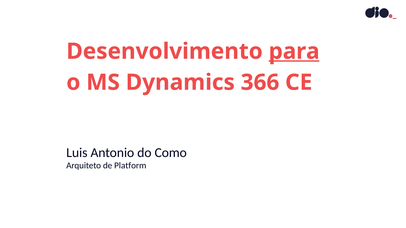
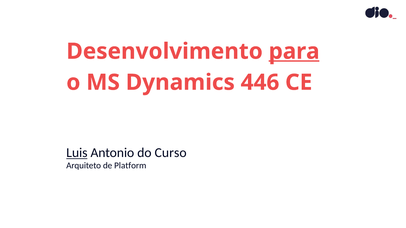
366: 366 -> 446 (260, 83)
Luis underline: none -> present (77, 153)
Como: Como -> Curso (171, 153)
